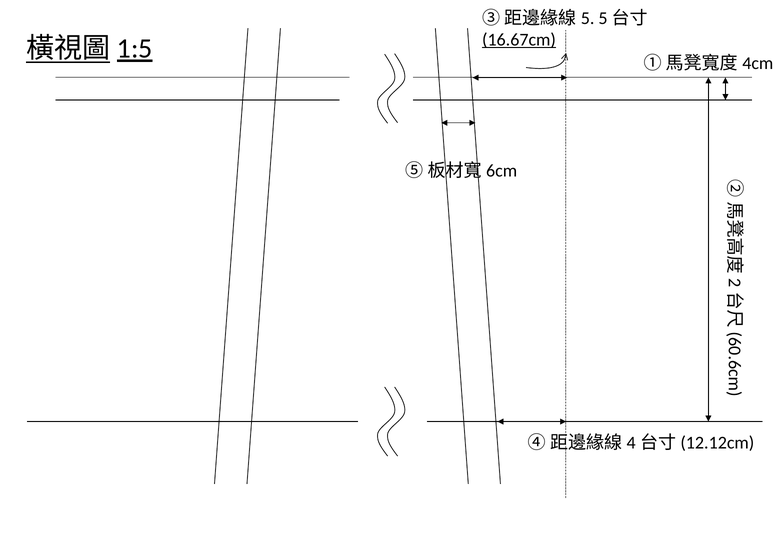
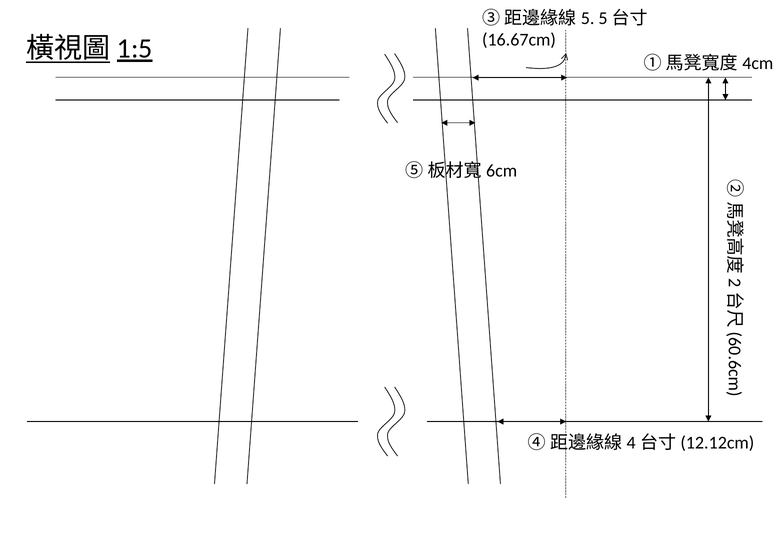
16.67cm underline: present -> none (519, 40)
